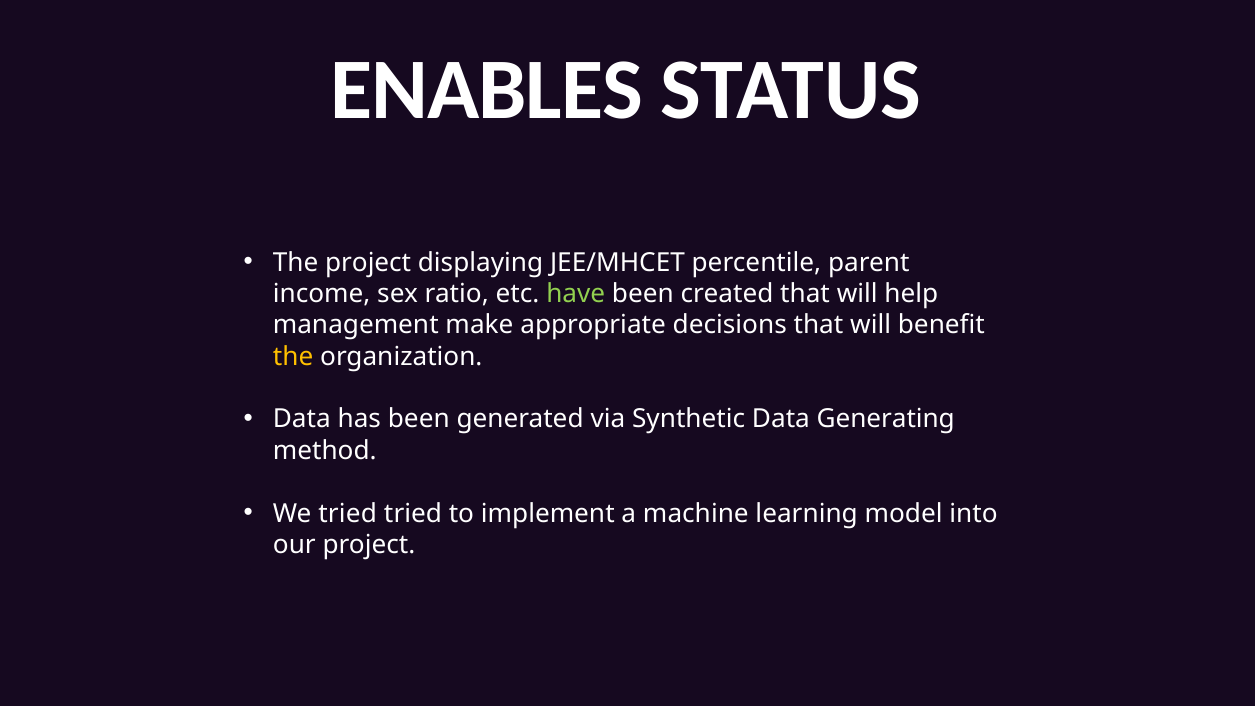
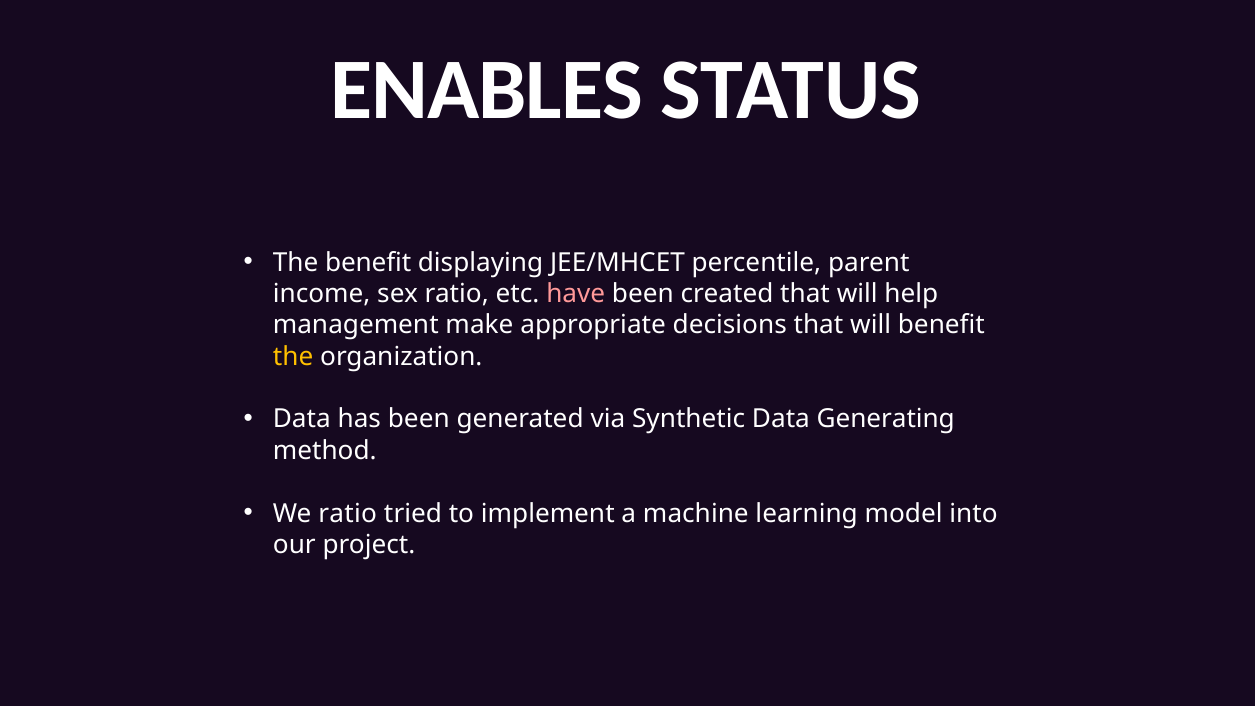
The project: project -> benefit (368, 262)
have colour: light green -> pink (576, 294)
We tried: tried -> ratio (348, 513)
